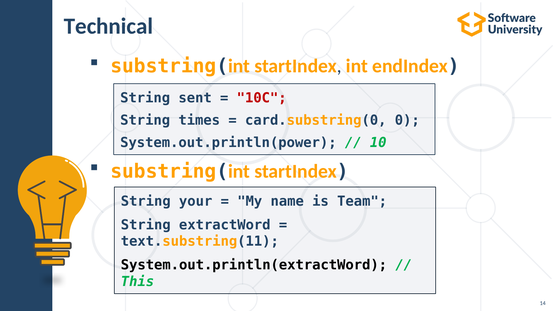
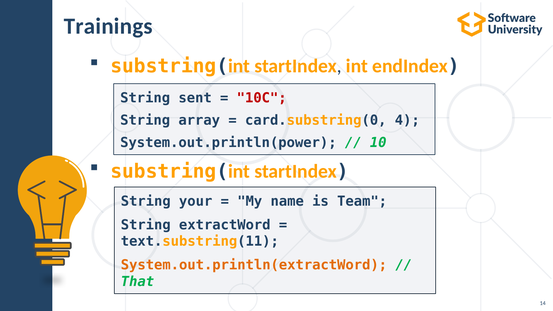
Technical: Technical -> Trainings (108, 26)
times: times -> array (199, 120)
0: 0 -> 4 (407, 120)
System.out.println(extractWord colour: black -> orange (254, 265)
This: This -> That (137, 282)
